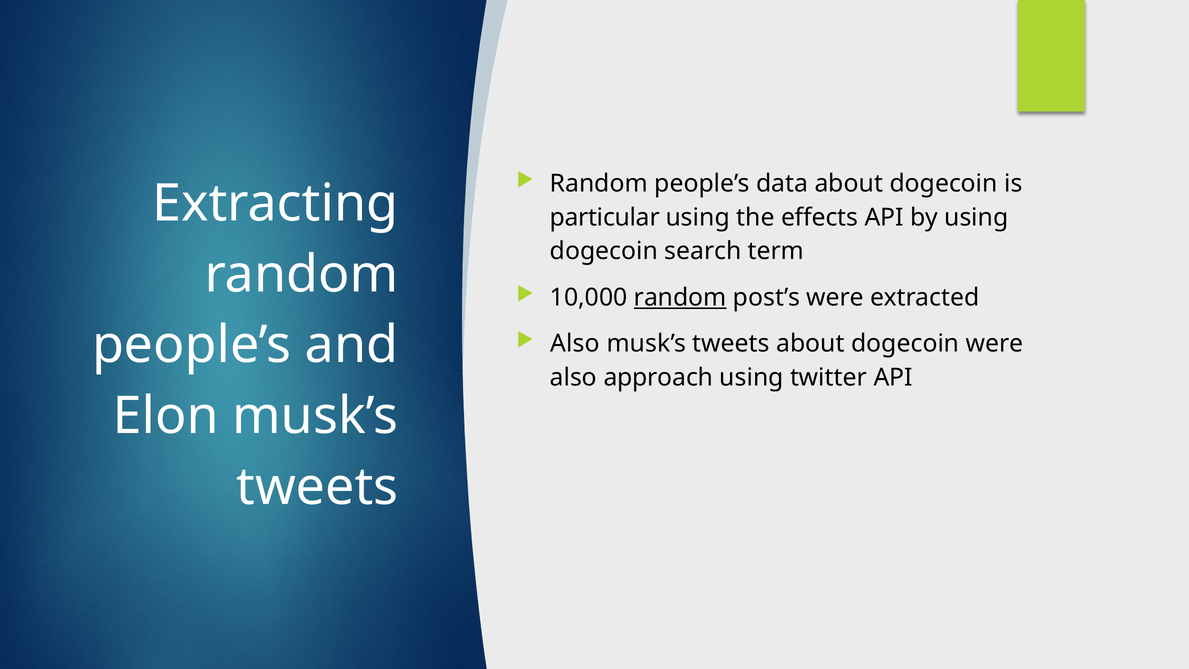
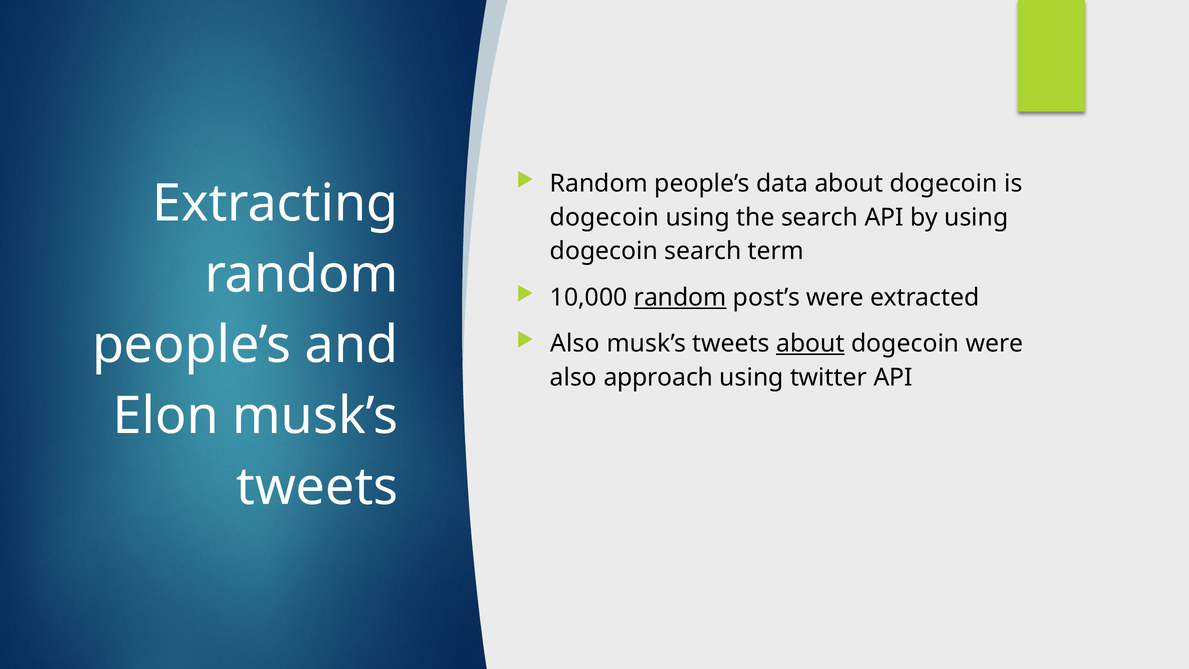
particular: particular -> dogecoin (604, 217)
the effects: effects -> search (820, 217)
about underline: none -> present (810, 344)
